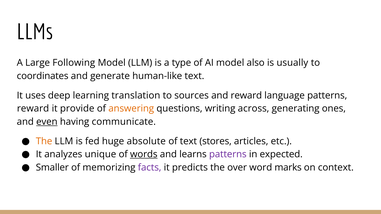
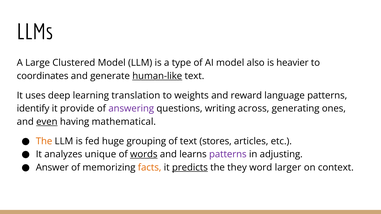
Following: Following -> Clustered (74, 63)
usually: usually -> heavier (292, 63)
human-like underline: none -> present (157, 76)
sources: sources -> weights (192, 96)
reward: reward -> identify (33, 109)
answering colour: orange -> purple (131, 109)
communicate: communicate -> mathematical (124, 122)
absolute: absolute -> grouping (146, 141)
expected: expected -> adjusting (281, 154)
Smaller: Smaller -> Answer (52, 168)
facts colour: purple -> orange (150, 168)
predicts underline: none -> present (190, 168)
over: over -> they (237, 168)
marks: marks -> larger (288, 168)
